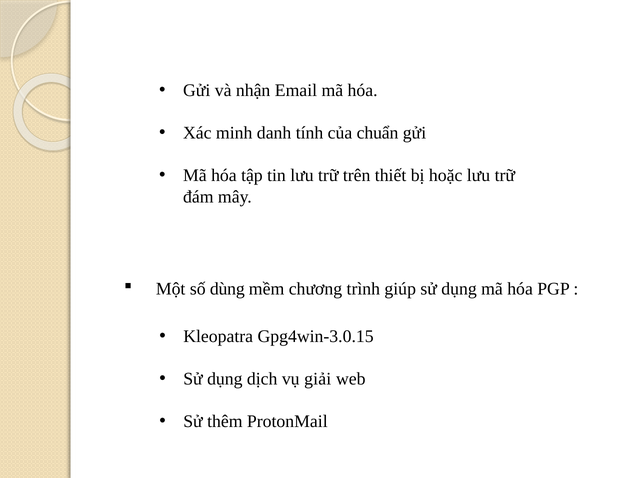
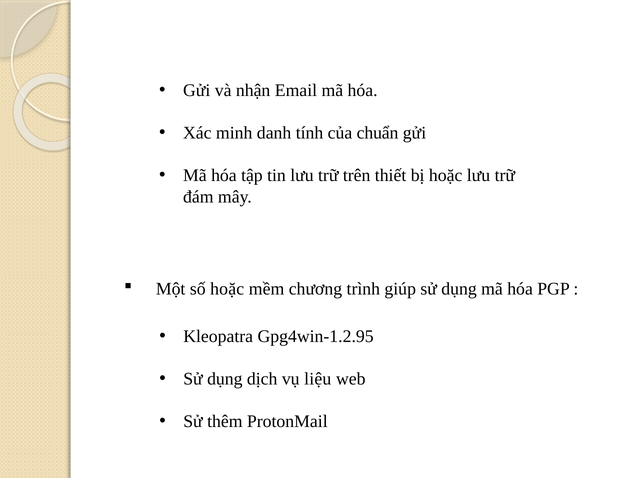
số dùng: dùng -> hoặc (227, 289)
Gpg4win-3.0.15: Gpg4win-3.0.15 -> Gpg4win-1.2.95 (316, 336)
giải: giải -> liệu (318, 379)
